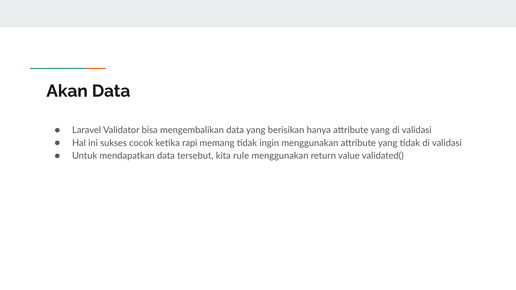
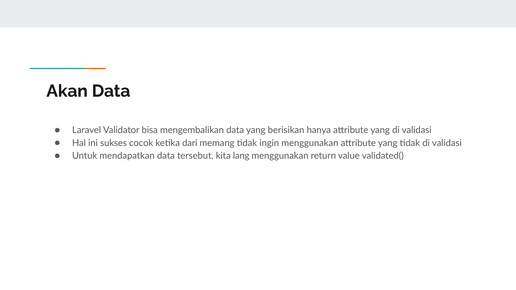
rapi: rapi -> dari (190, 143)
rule: rule -> lang (241, 156)
